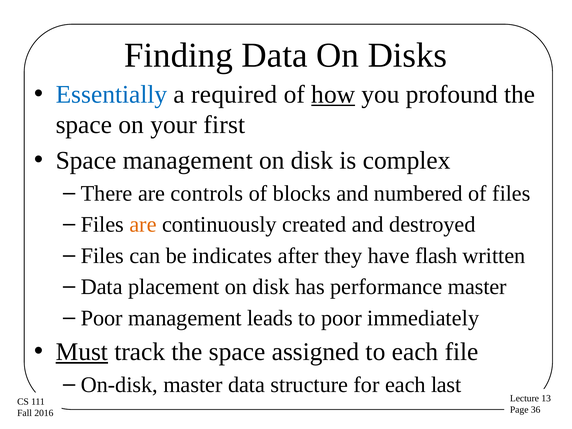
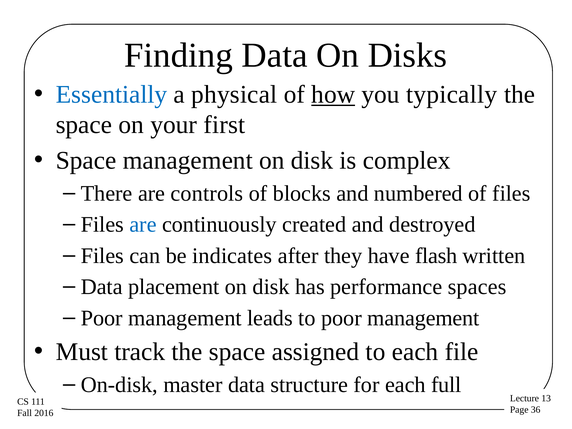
required: required -> physical (234, 94)
profound: profound -> typically (452, 94)
are colour: orange -> blue (143, 224)
performance master: master -> spaces (477, 287)
to poor immediately: immediately -> management (423, 318)
Must underline: present -> none (82, 352)
last: last -> full (446, 385)
